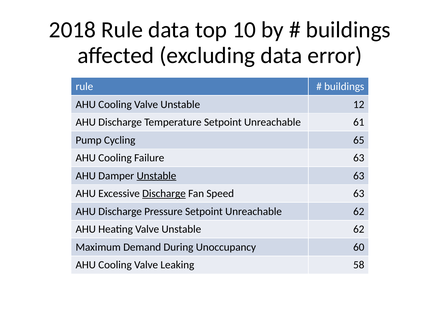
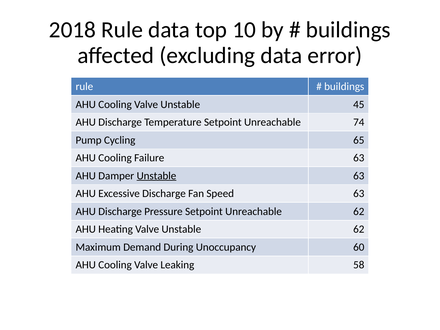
12: 12 -> 45 (359, 104)
61: 61 -> 74 (359, 122)
Discharge underline: present -> none (164, 194)
